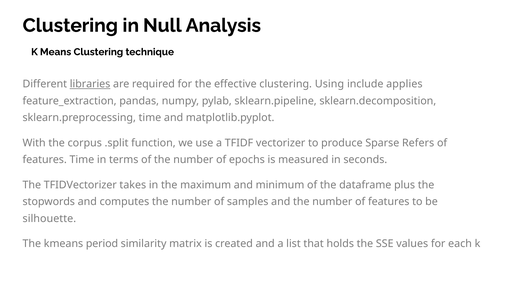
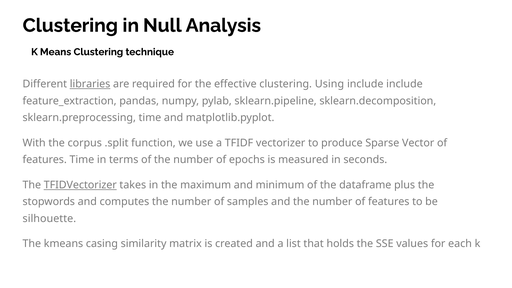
include applies: applies -> include (404, 84)
Refers: Refers -> Vector (418, 143)
TFIDVectorizer underline: none -> present (80, 185)
period: period -> casing (102, 244)
